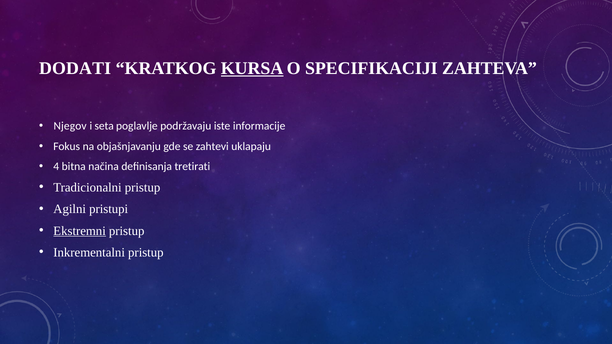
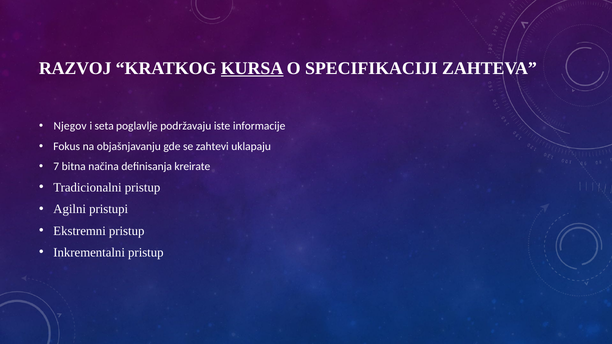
DODATI: DODATI -> RAZVOJ (75, 68)
4: 4 -> 7 (56, 167)
tretirati: tretirati -> kreirate (192, 167)
Ekstremni underline: present -> none (80, 231)
